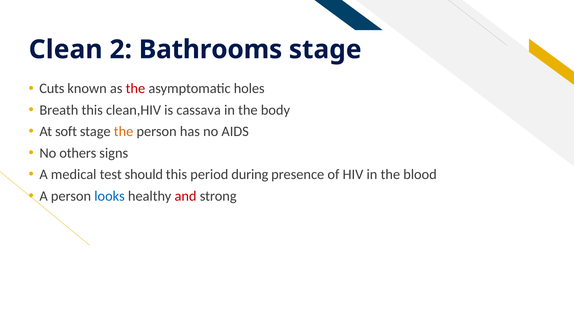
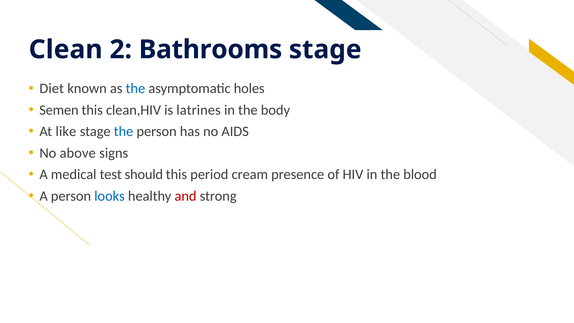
Cuts: Cuts -> Diet (52, 88)
the colour: red -> blue (135, 88)
Breath: Breath -> Semen (59, 110)
cassava: cassava -> latrines (199, 110)
soft: soft -> like (66, 131)
the colour: orange -> blue (124, 131)
others: others -> above (78, 153)
during: during -> cream (250, 174)
